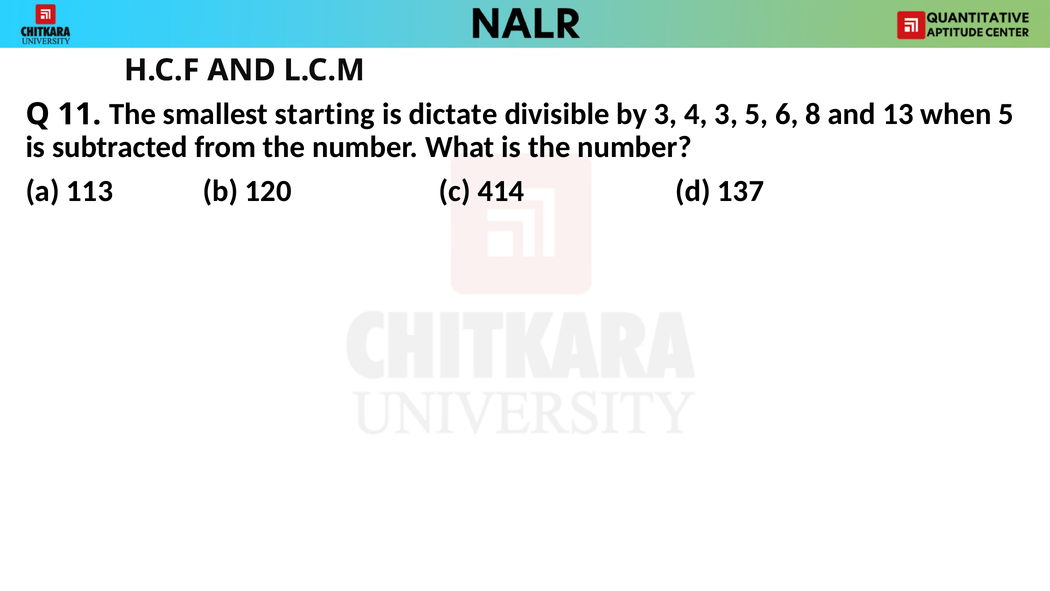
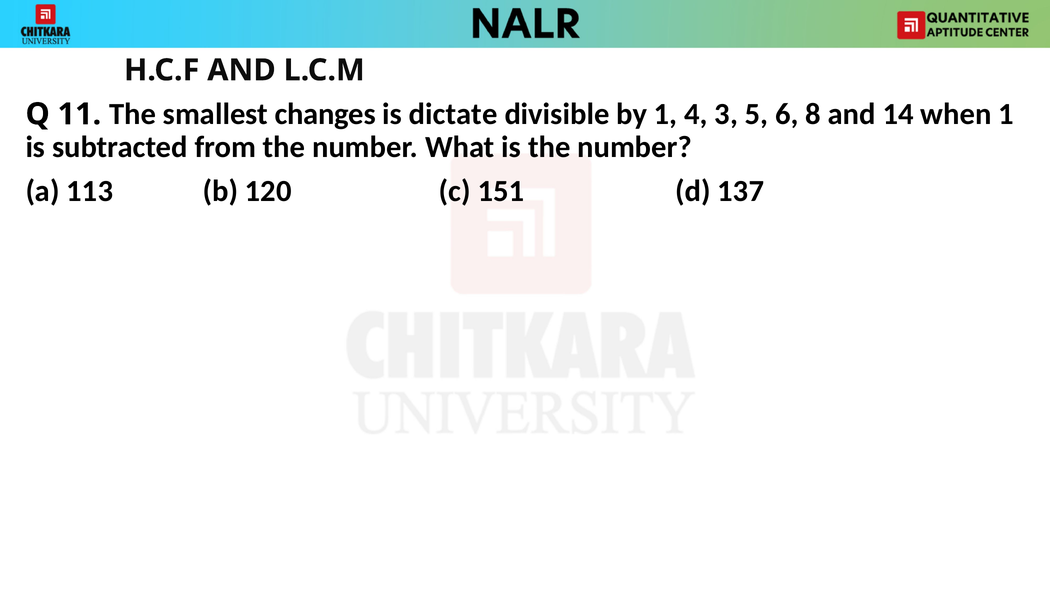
starting: starting -> changes (325, 114)
by 3: 3 -> 1 (666, 114)
13: 13 -> 14 (898, 114)
when 5: 5 -> 1 (1006, 114)
414: 414 -> 151 (501, 191)
